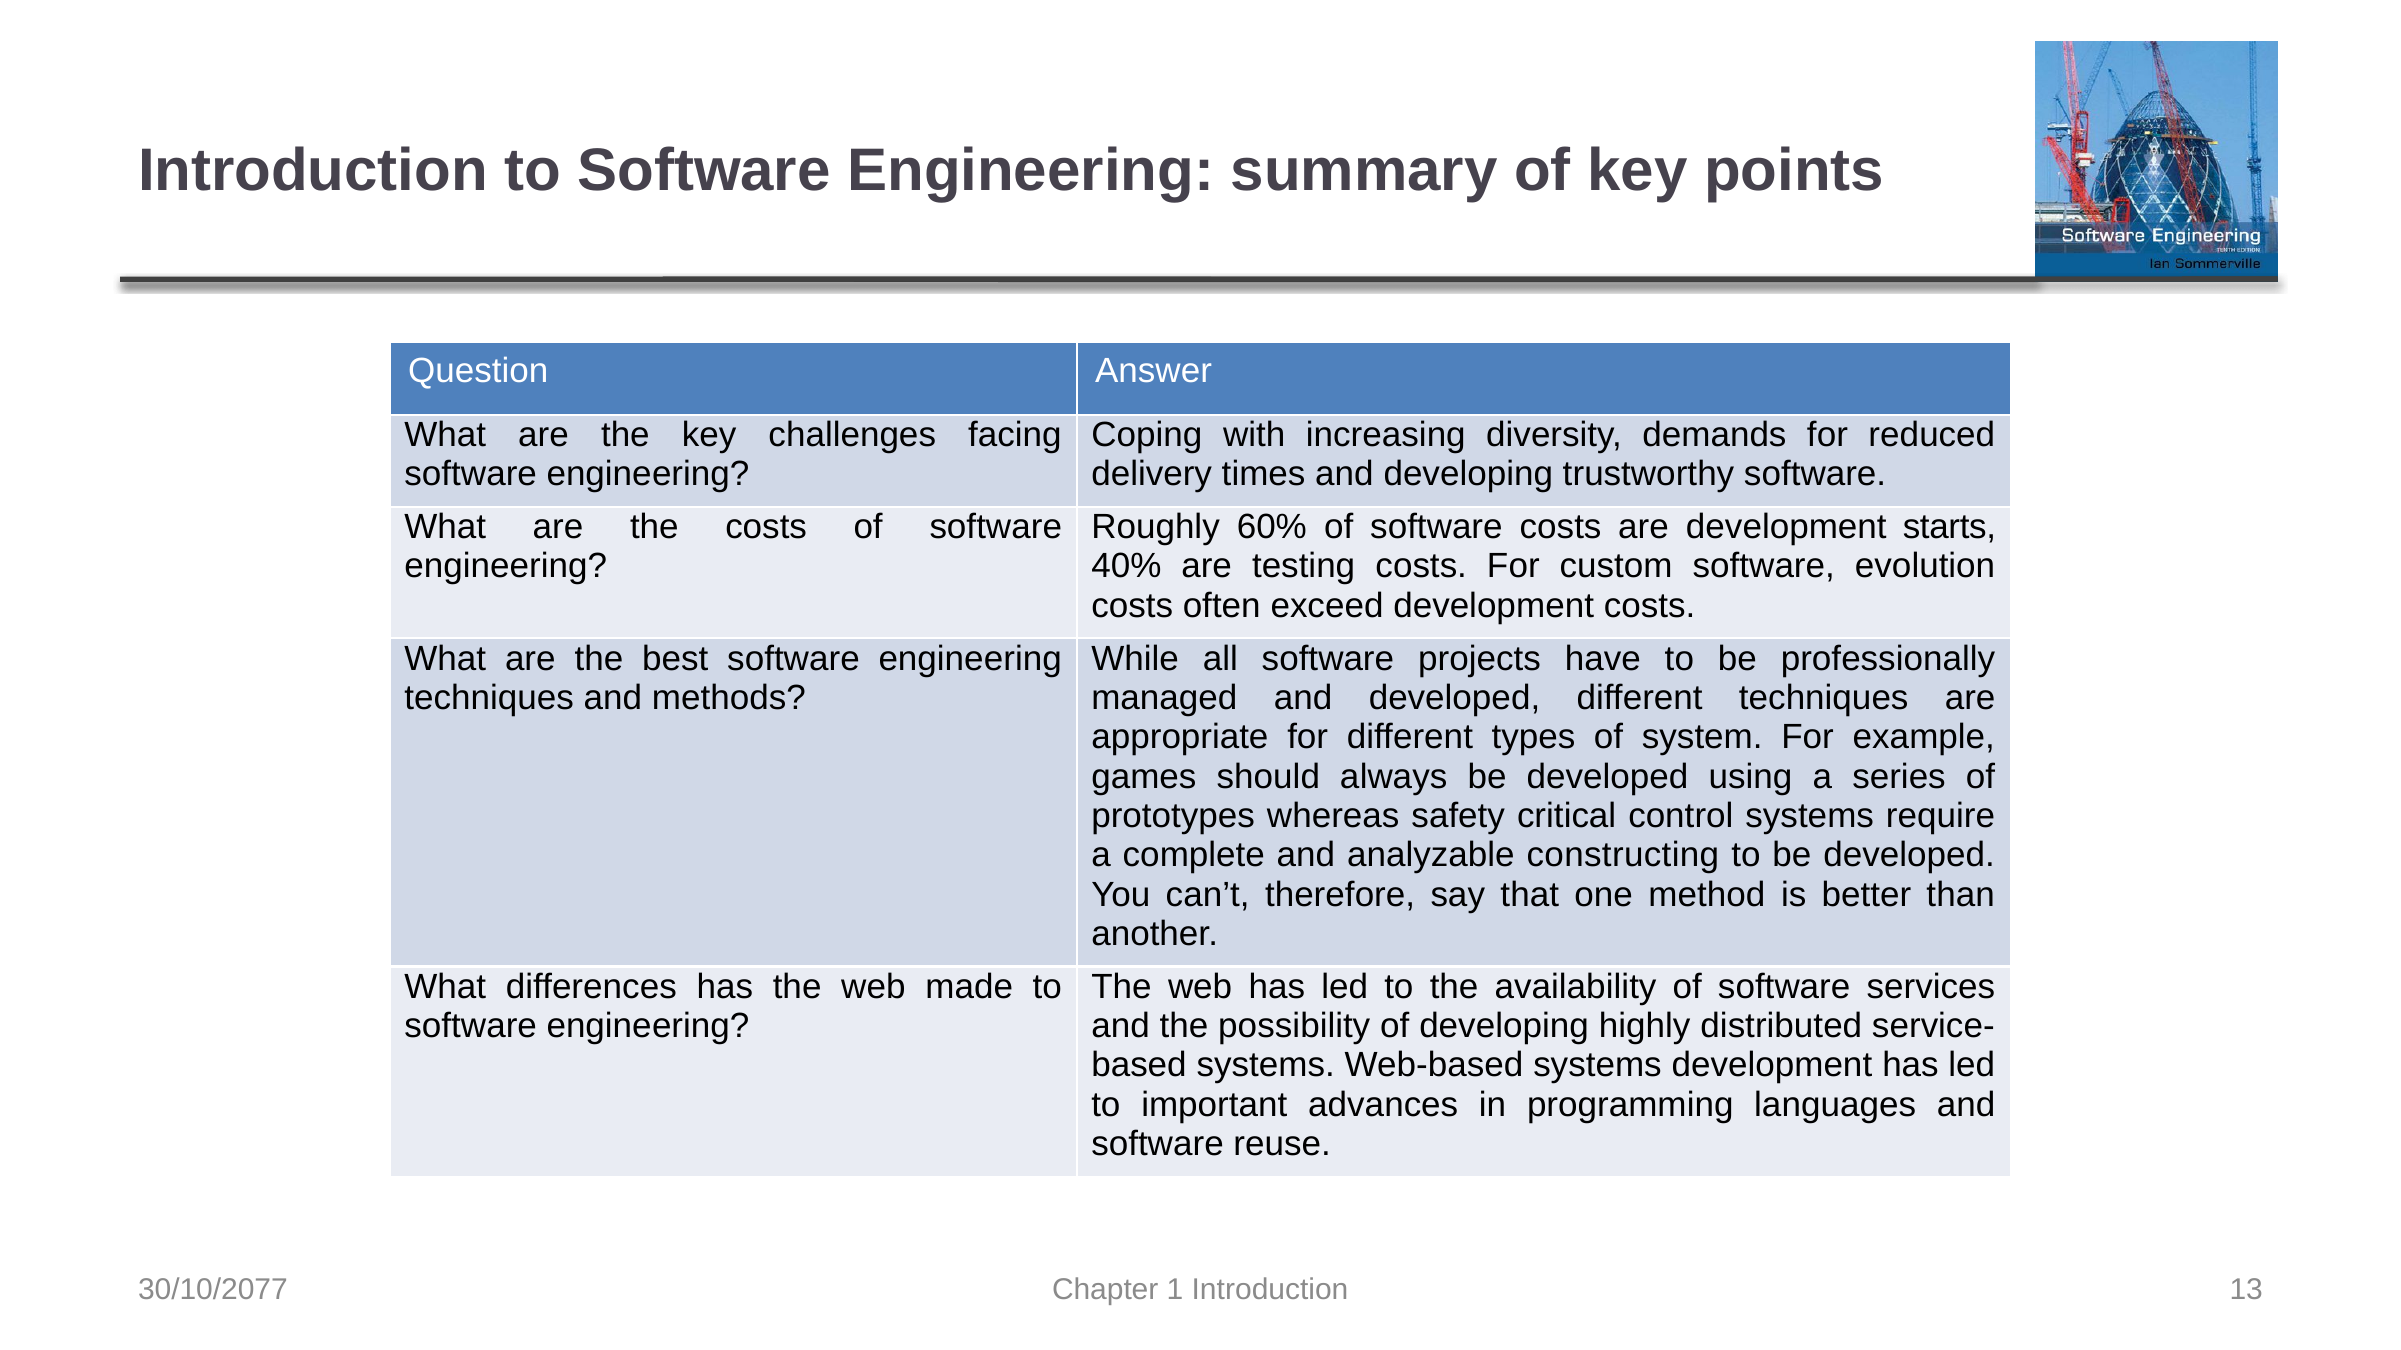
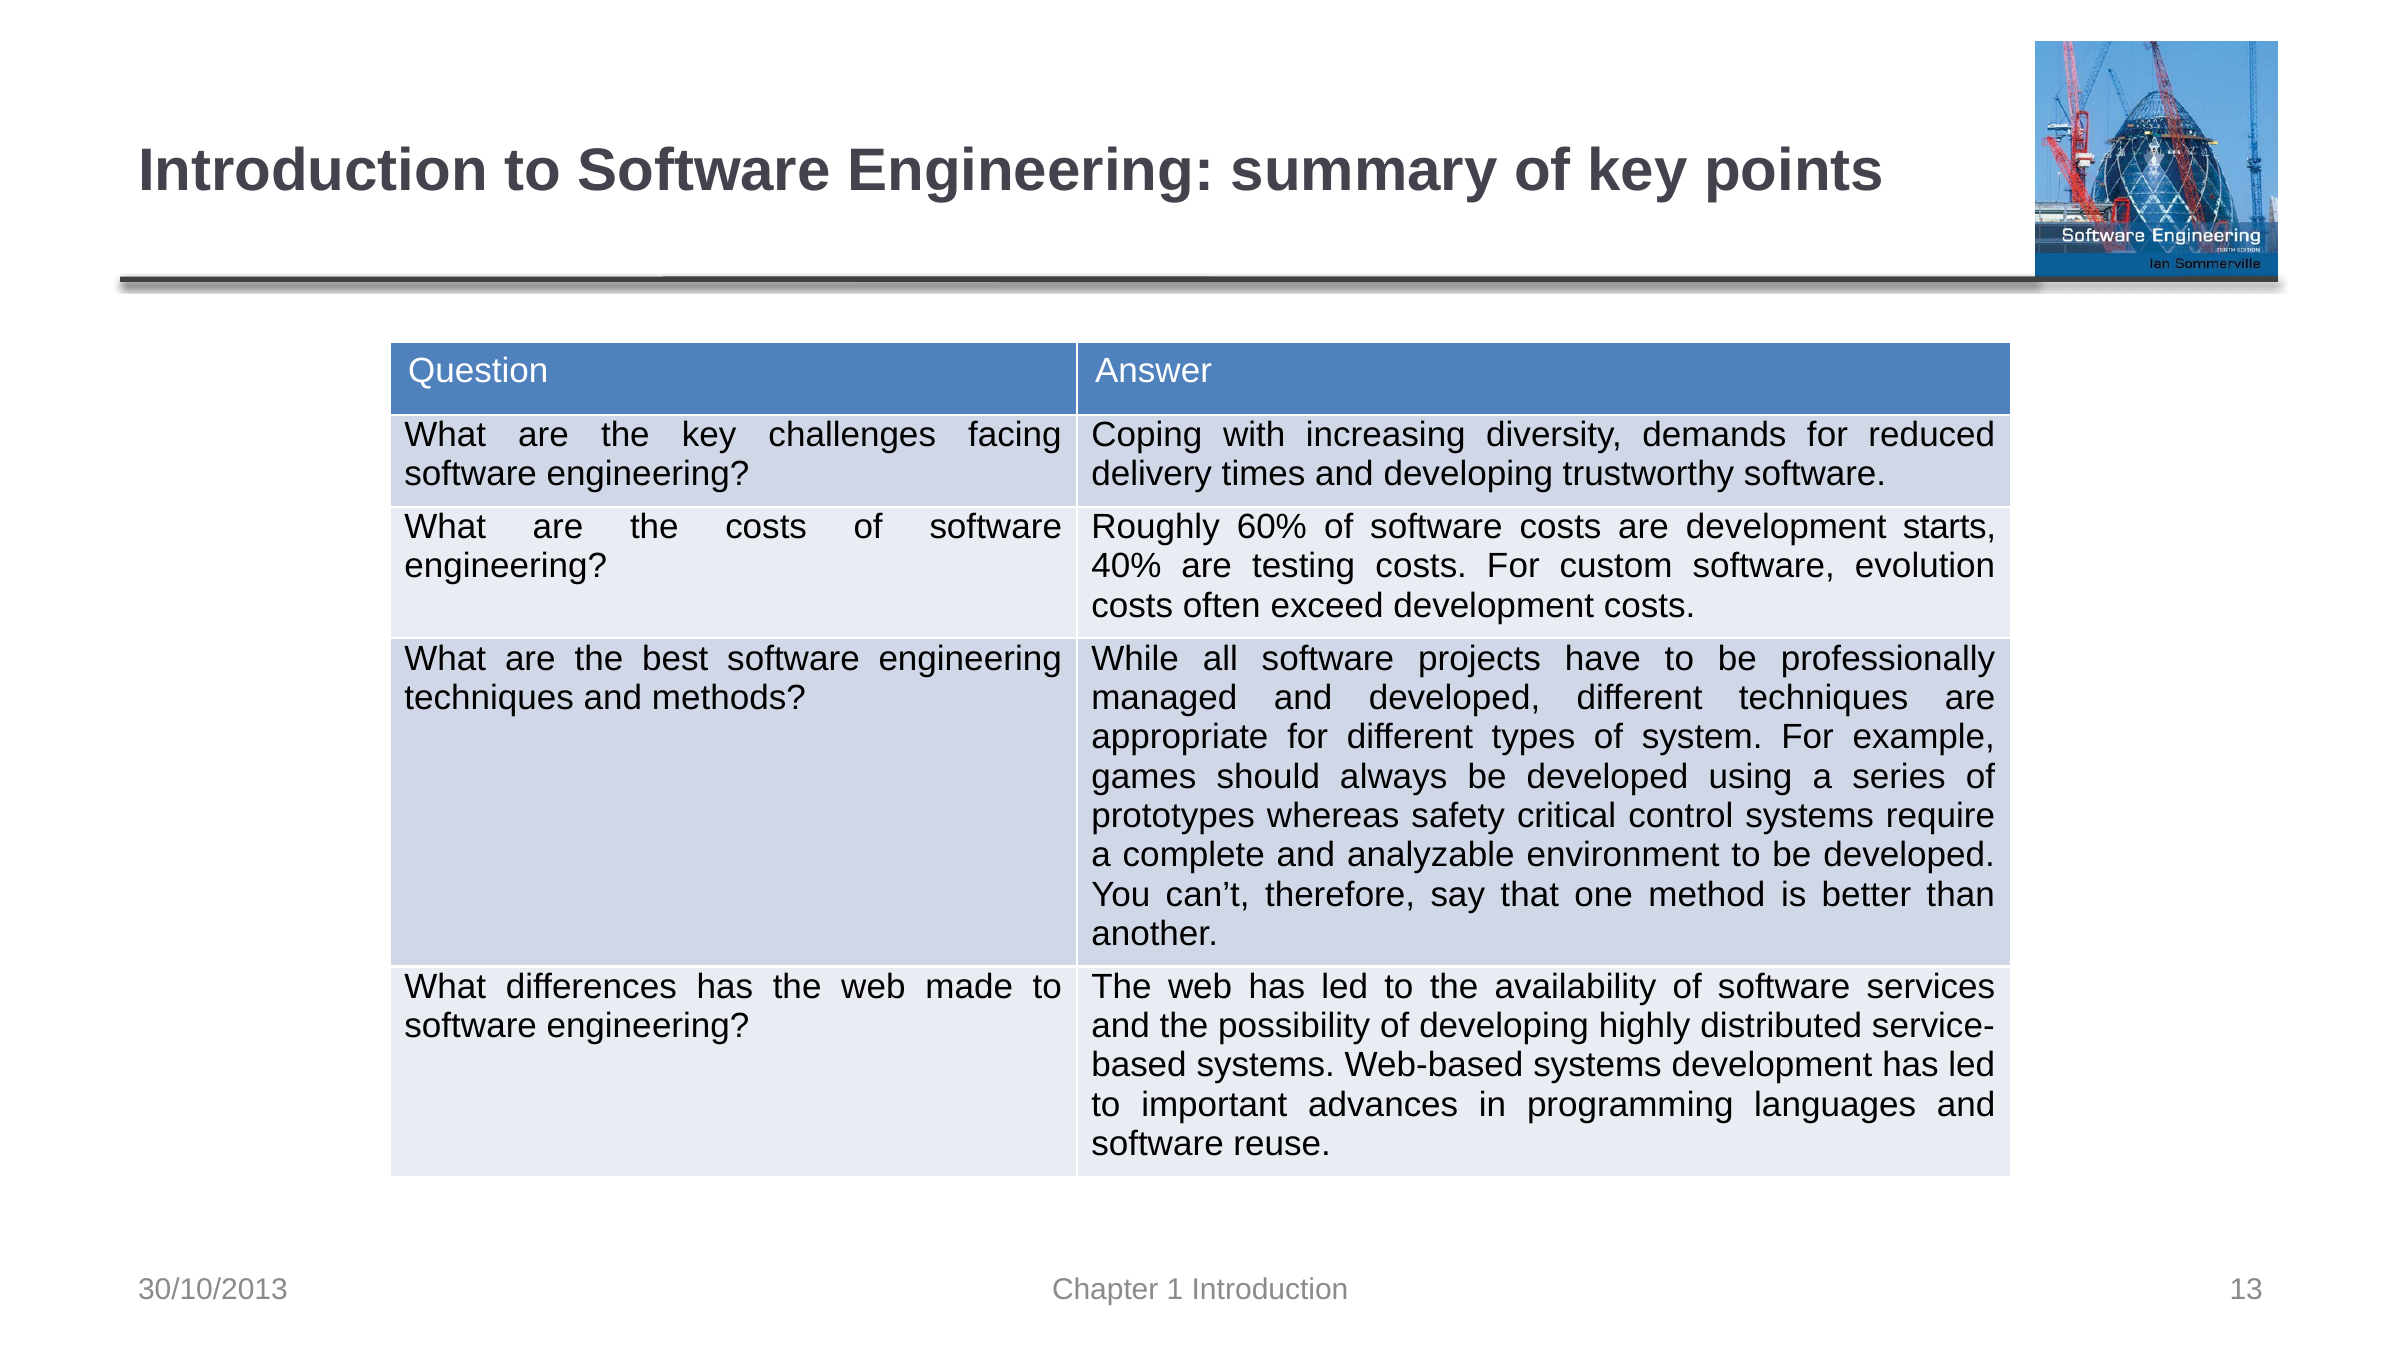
constructing: constructing -> environment (1623, 856)
30/10/2077: 30/10/2077 -> 30/10/2013 (213, 1290)
